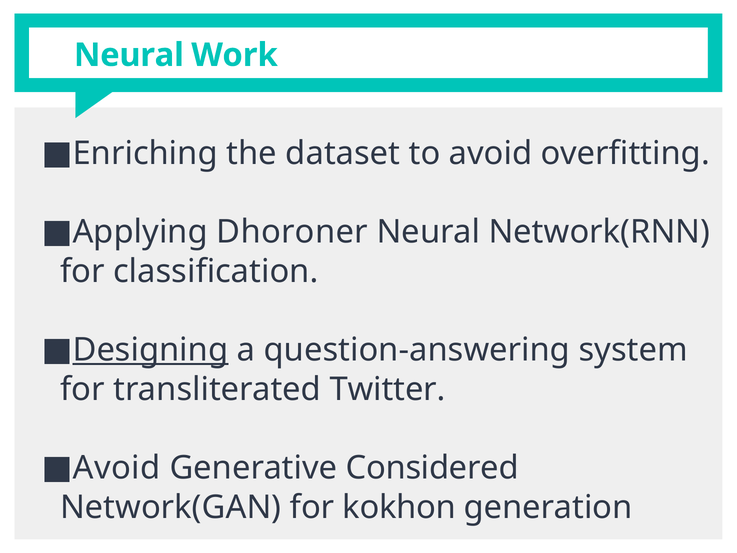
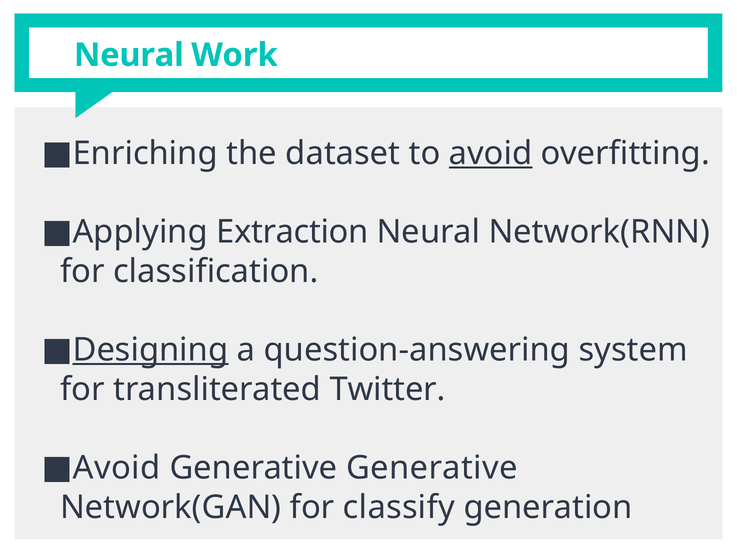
avoid underline: none -> present (491, 153)
Dhoroner: Dhoroner -> Extraction (292, 232)
Generative Considered: Considered -> Generative (432, 468)
kokhon: kokhon -> classify (399, 507)
